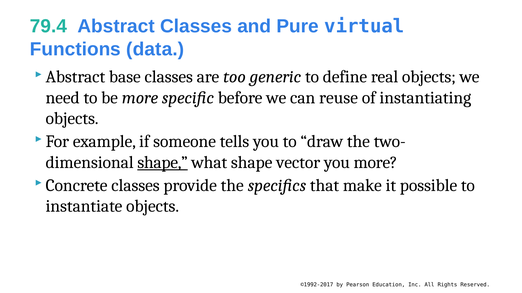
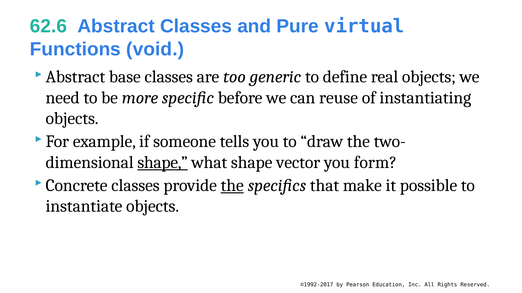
79.4: 79.4 -> 62.6 (48, 26)
data: data -> void (155, 49)
you more: more -> form (375, 163)
the underline: none -> present (232, 186)
